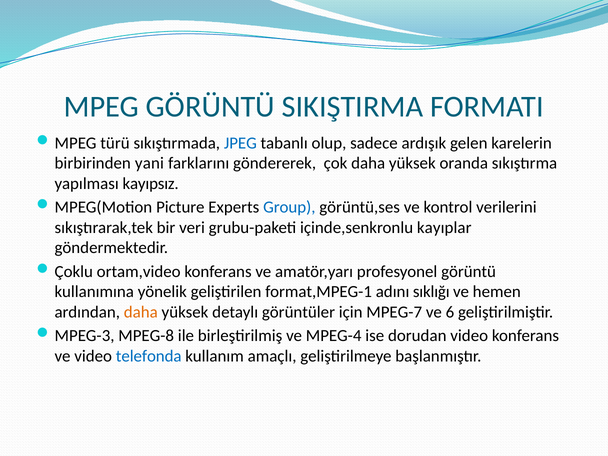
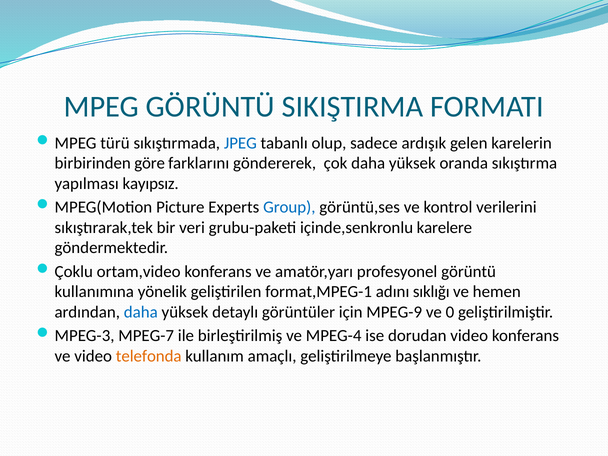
yani: yani -> göre (150, 163)
kayıplar: kayıplar -> karelere (444, 228)
daha colour: orange -> blue (141, 312)
MPEG-7: MPEG-7 -> MPEG-9 (394, 312)
6: 6 -> 0 (450, 312)
MPEG-8: MPEG-8 -> MPEG-7 (146, 336)
telefonda colour: blue -> orange (149, 356)
